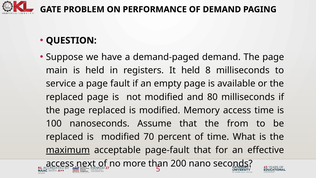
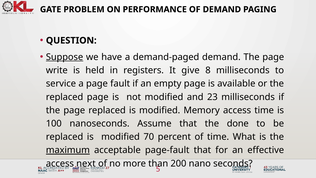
Suppose underline: none -> present (65, 57)
main: main -> write (57, 70)
It held: held -> give (191, 70)
80: 80 -> 23 (212, 97)
from: from -> done (238, 123)
